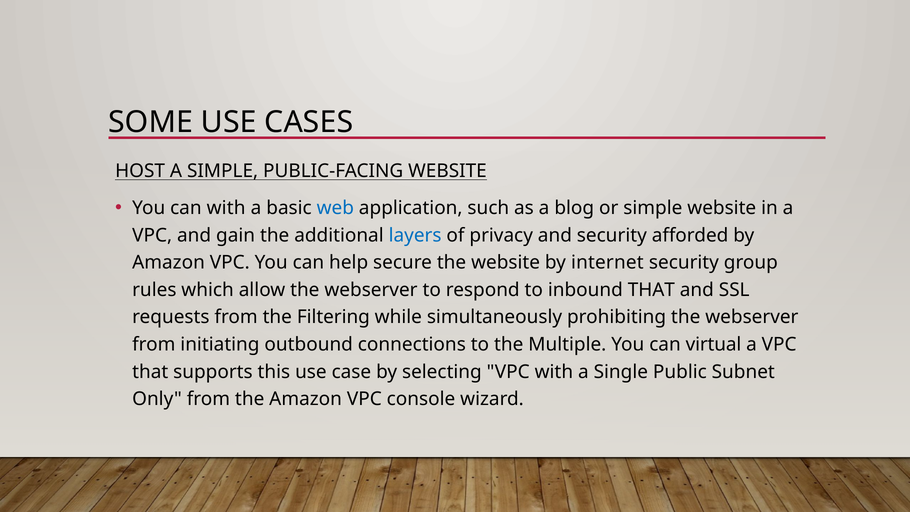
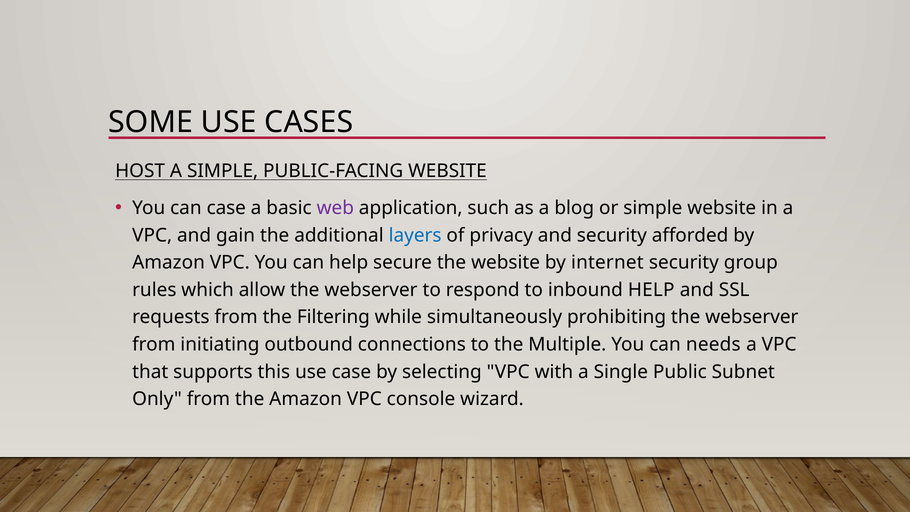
can with: with -> case (226, 208)
web colour: blue -> purple (335, 208)
inbound THAT: THAT -> HELP (651, 290)
virtual: virtual -> needs (713, 344)
